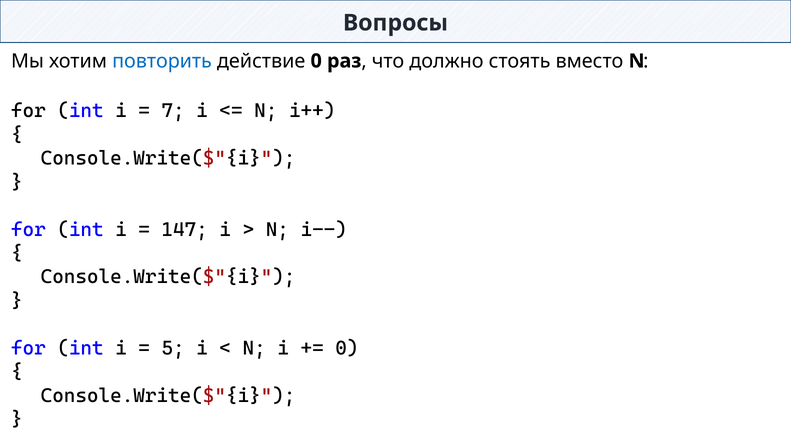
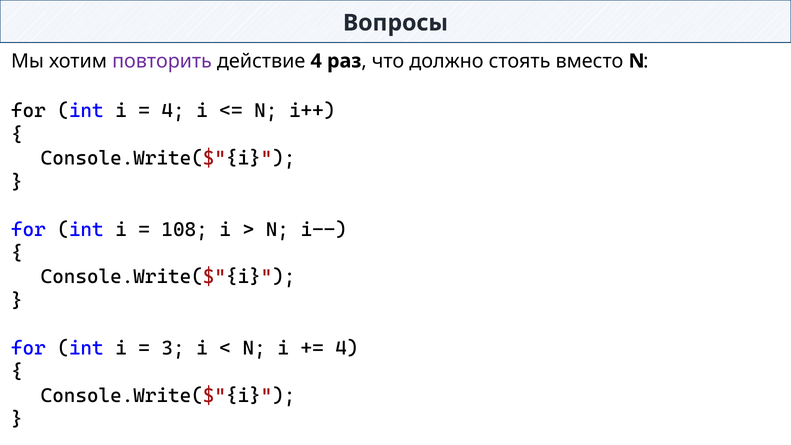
повторить colour: blue -> purple (162, 61)
действие 0: 0 -> 4 (316, 61)
7: 7 -> 4 (173, 111)
147: 147 -> 108 (185, 229)
5: 5 -> 3 (173, 348)
0: 0 -> 4 (347, 348)
